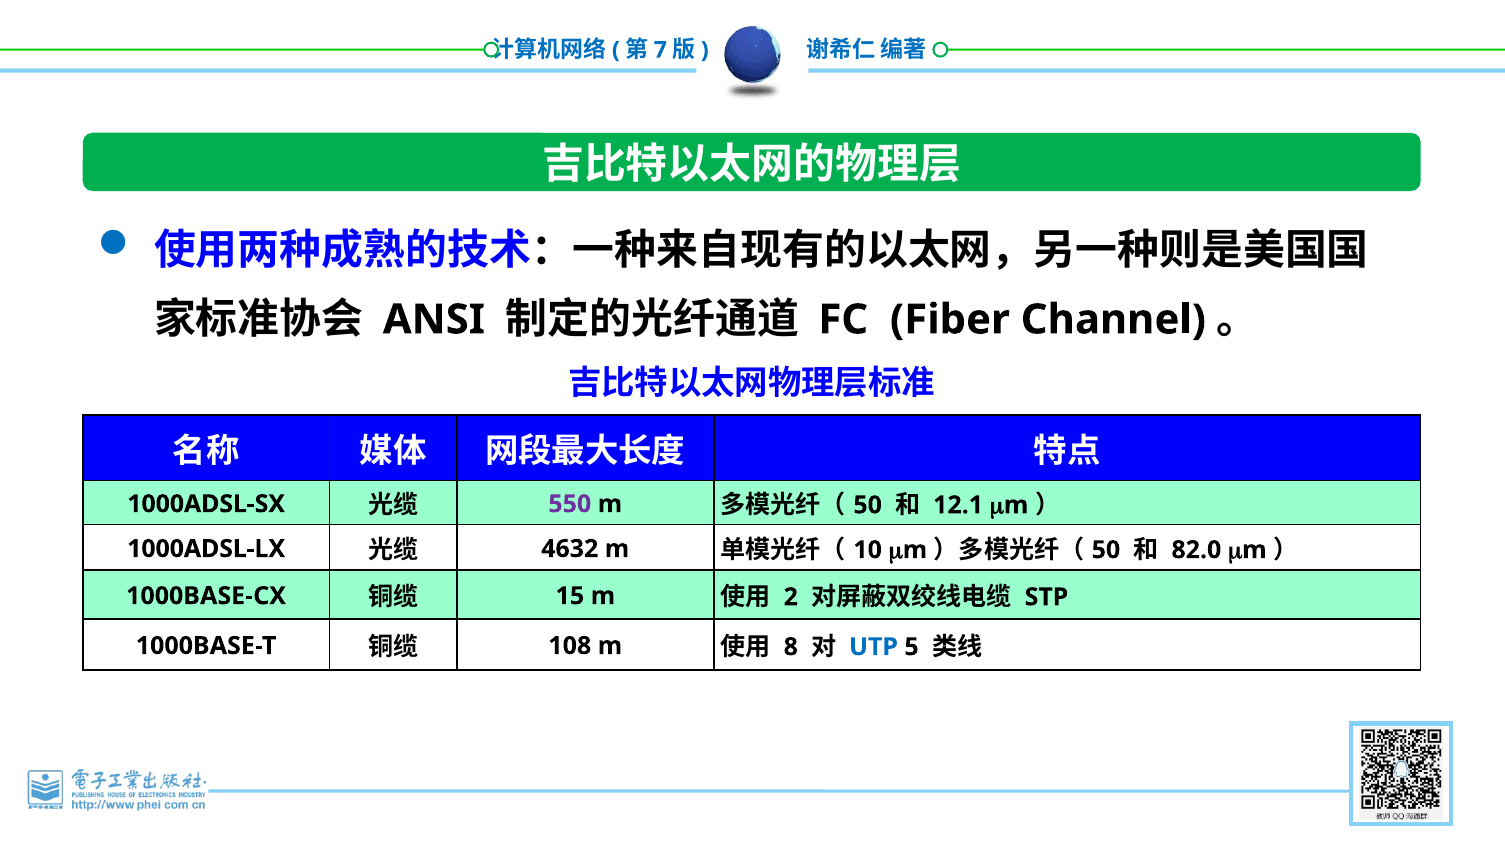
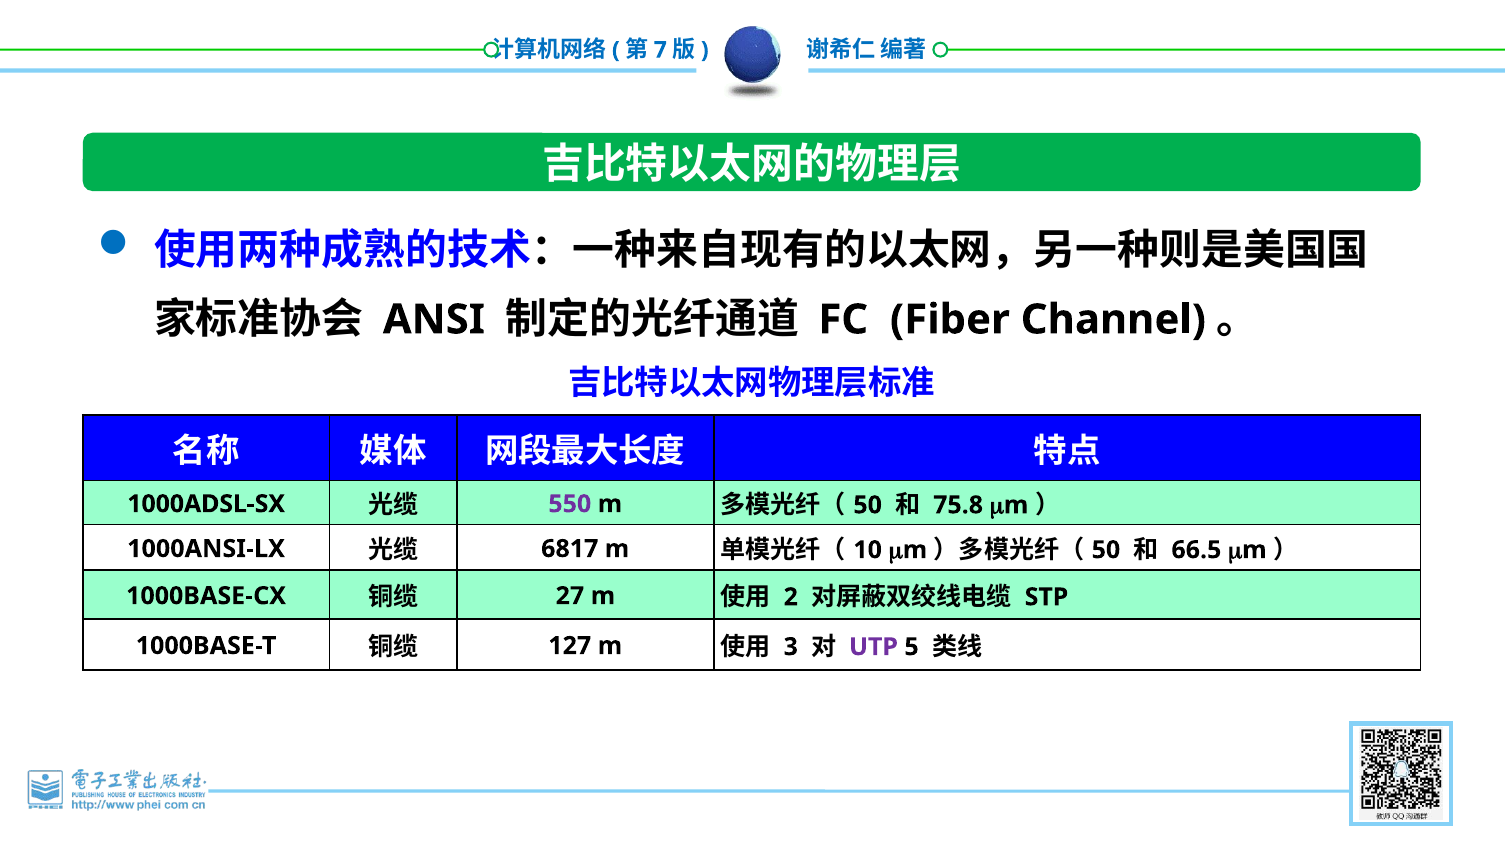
12.1: 12.1 -> 75.8 (958, 505)
1000ADSL-LX: 1000ADSL-LX -> 1000ANSI-LX (206, 549)
4632: 4632 -> 6817 (570, 549)
82.0: 82.0 -> 66.5 (1196, 550)
15: 15 -> 27 (570, 596)
108: 108 -> 127 (570, 645)
8: 8 -> 3 (791, 647)
UTP colour: blue -> purple (873, 647)
